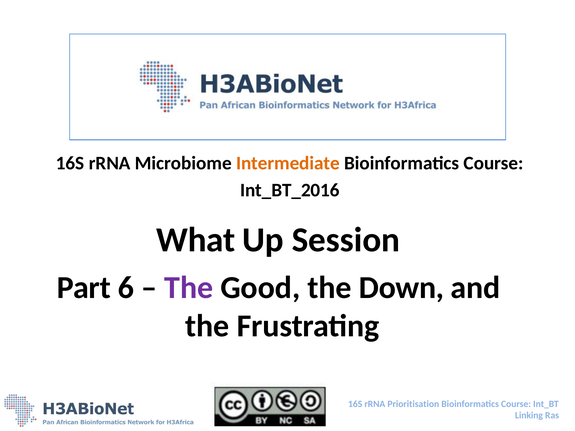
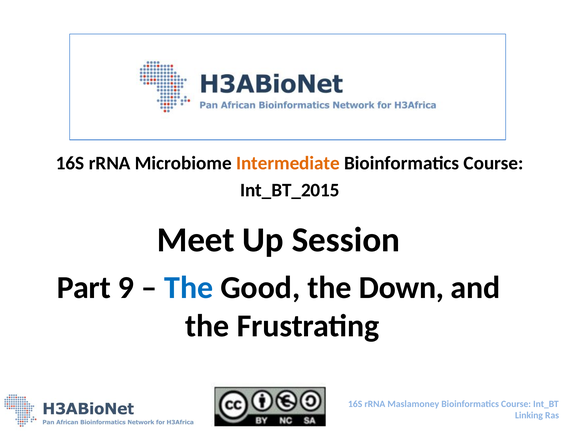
Int_BT_2016: Int_BT_2016 -> Int_BT_2015 (290, 190)
What: What -> Meet (196, 240)
6: 6 -> 9 (126, 288)
The colour: purple -> blue (189, 288)
Prioritisation: Prioritisation -> Maslamoney (413, 404)
